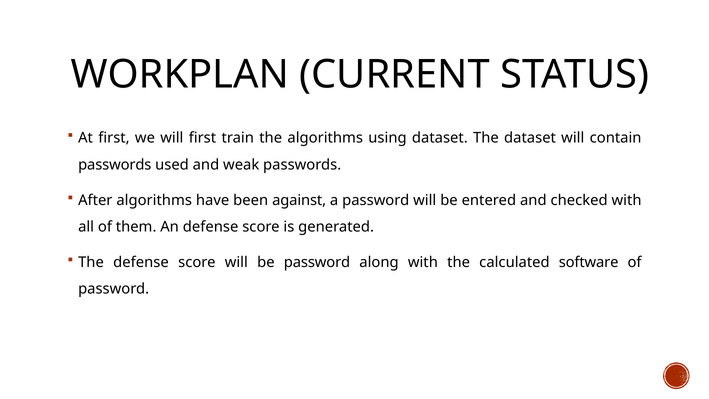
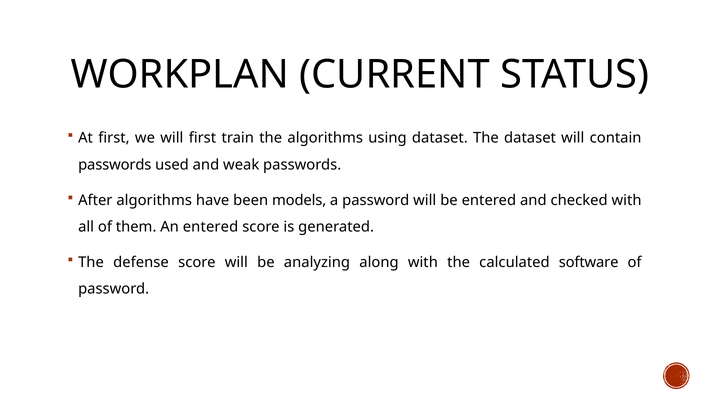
against: against -> models (299, 200)
An defense: defense -> entered (211, 227)
be password: password -> analyzing (317, 262)
